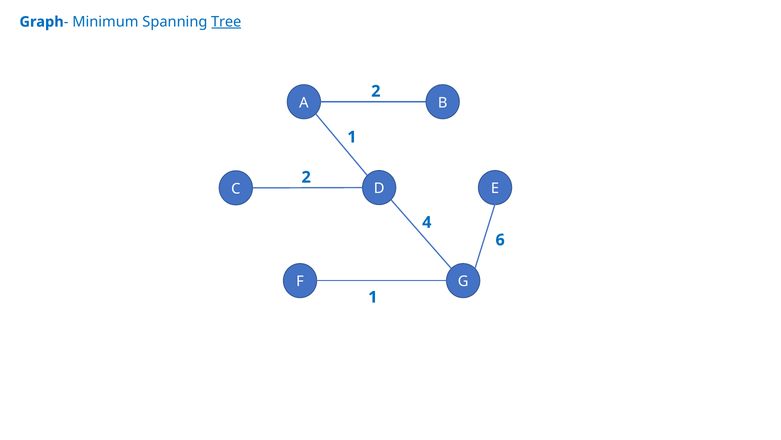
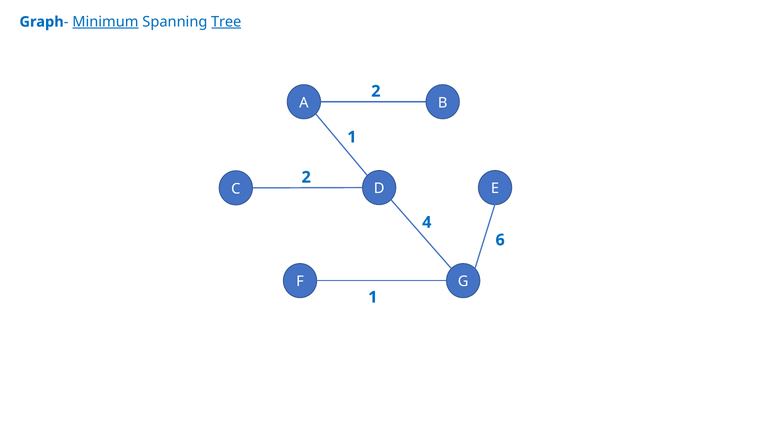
Minimum underline: none -> present (105, 22)
